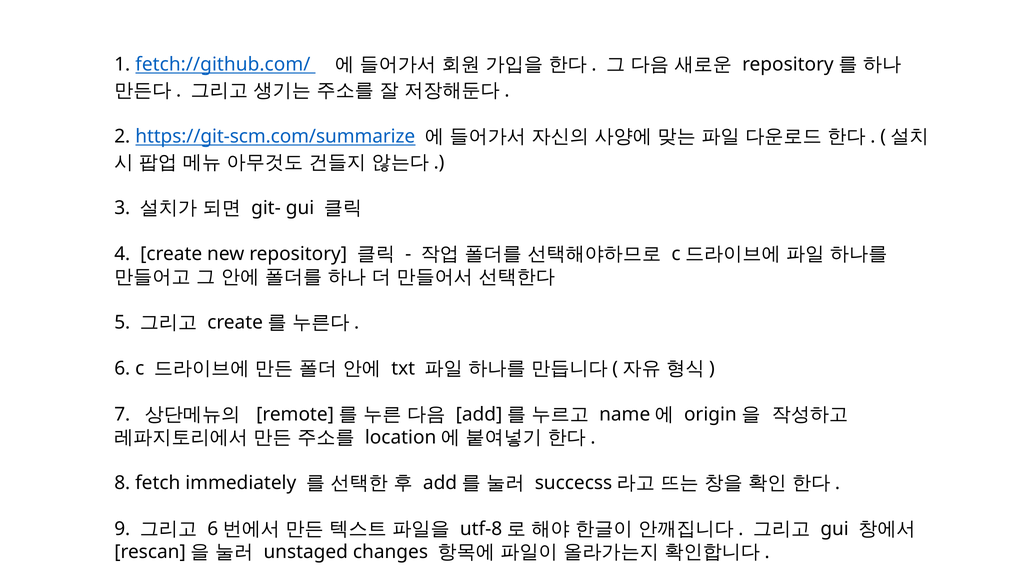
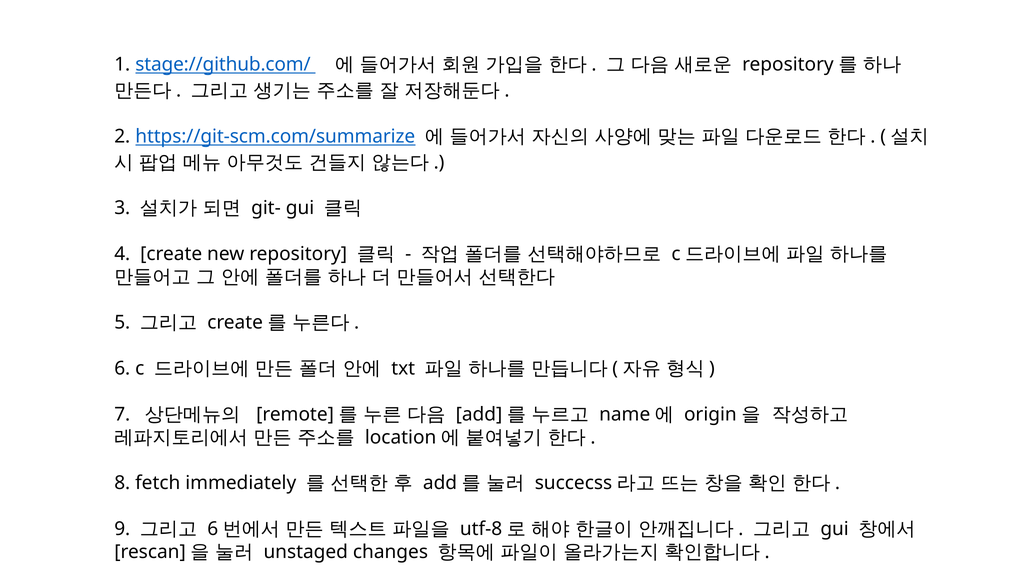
fetch://github.com/: fetch://github.com/ -> stage://github.com/ (223, 64)
